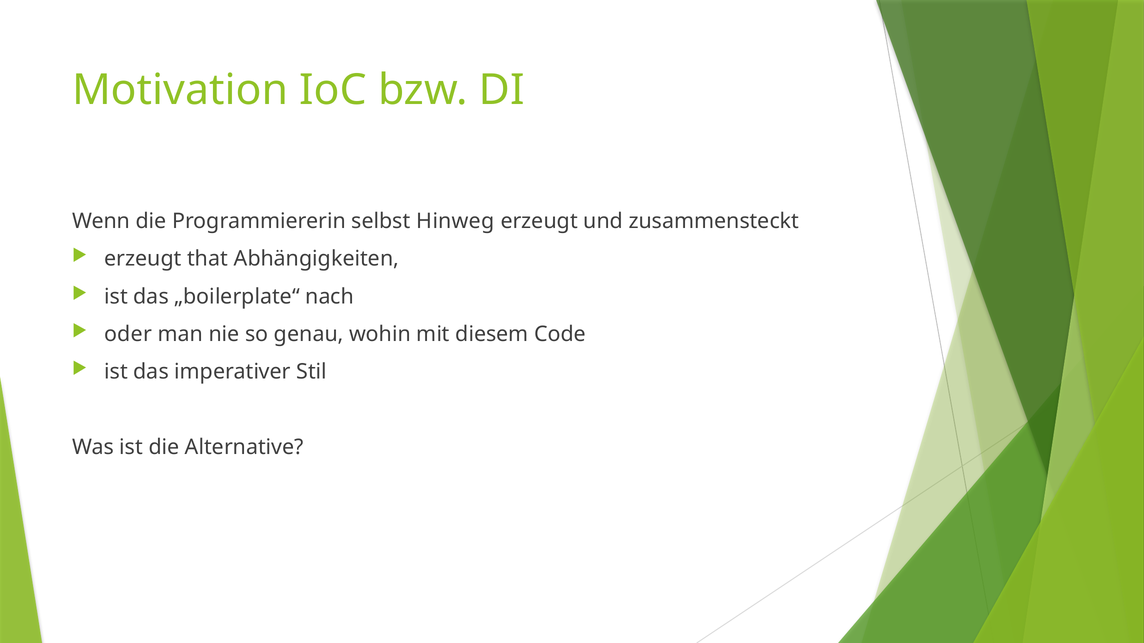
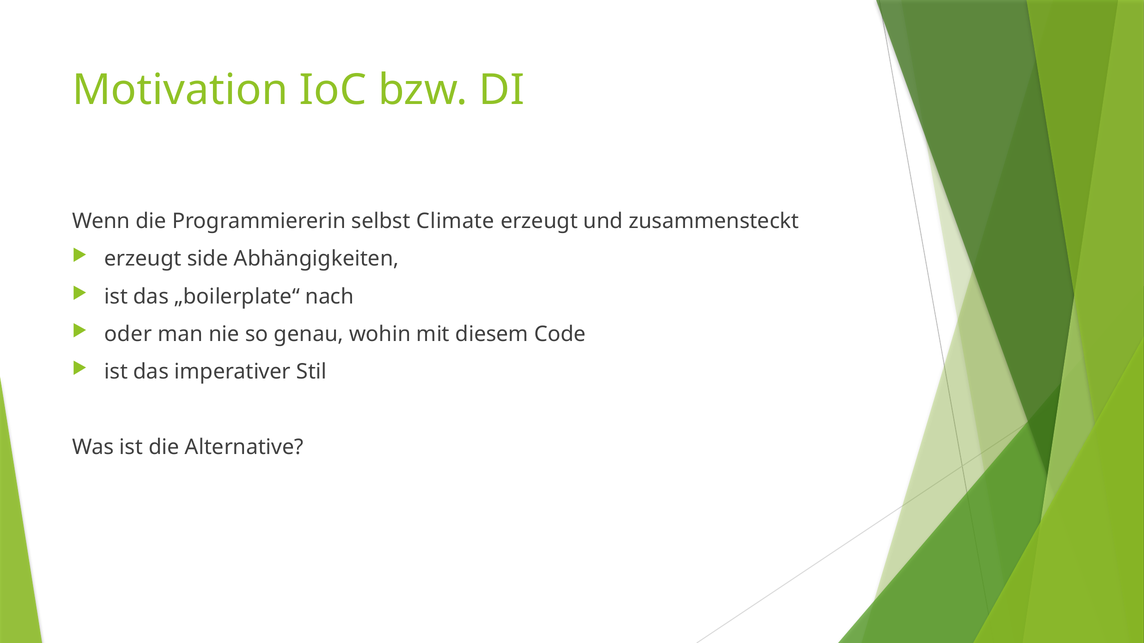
Hinweg: Hinweg -> Climate (455, 221)
that: that -> side (208, 259)
